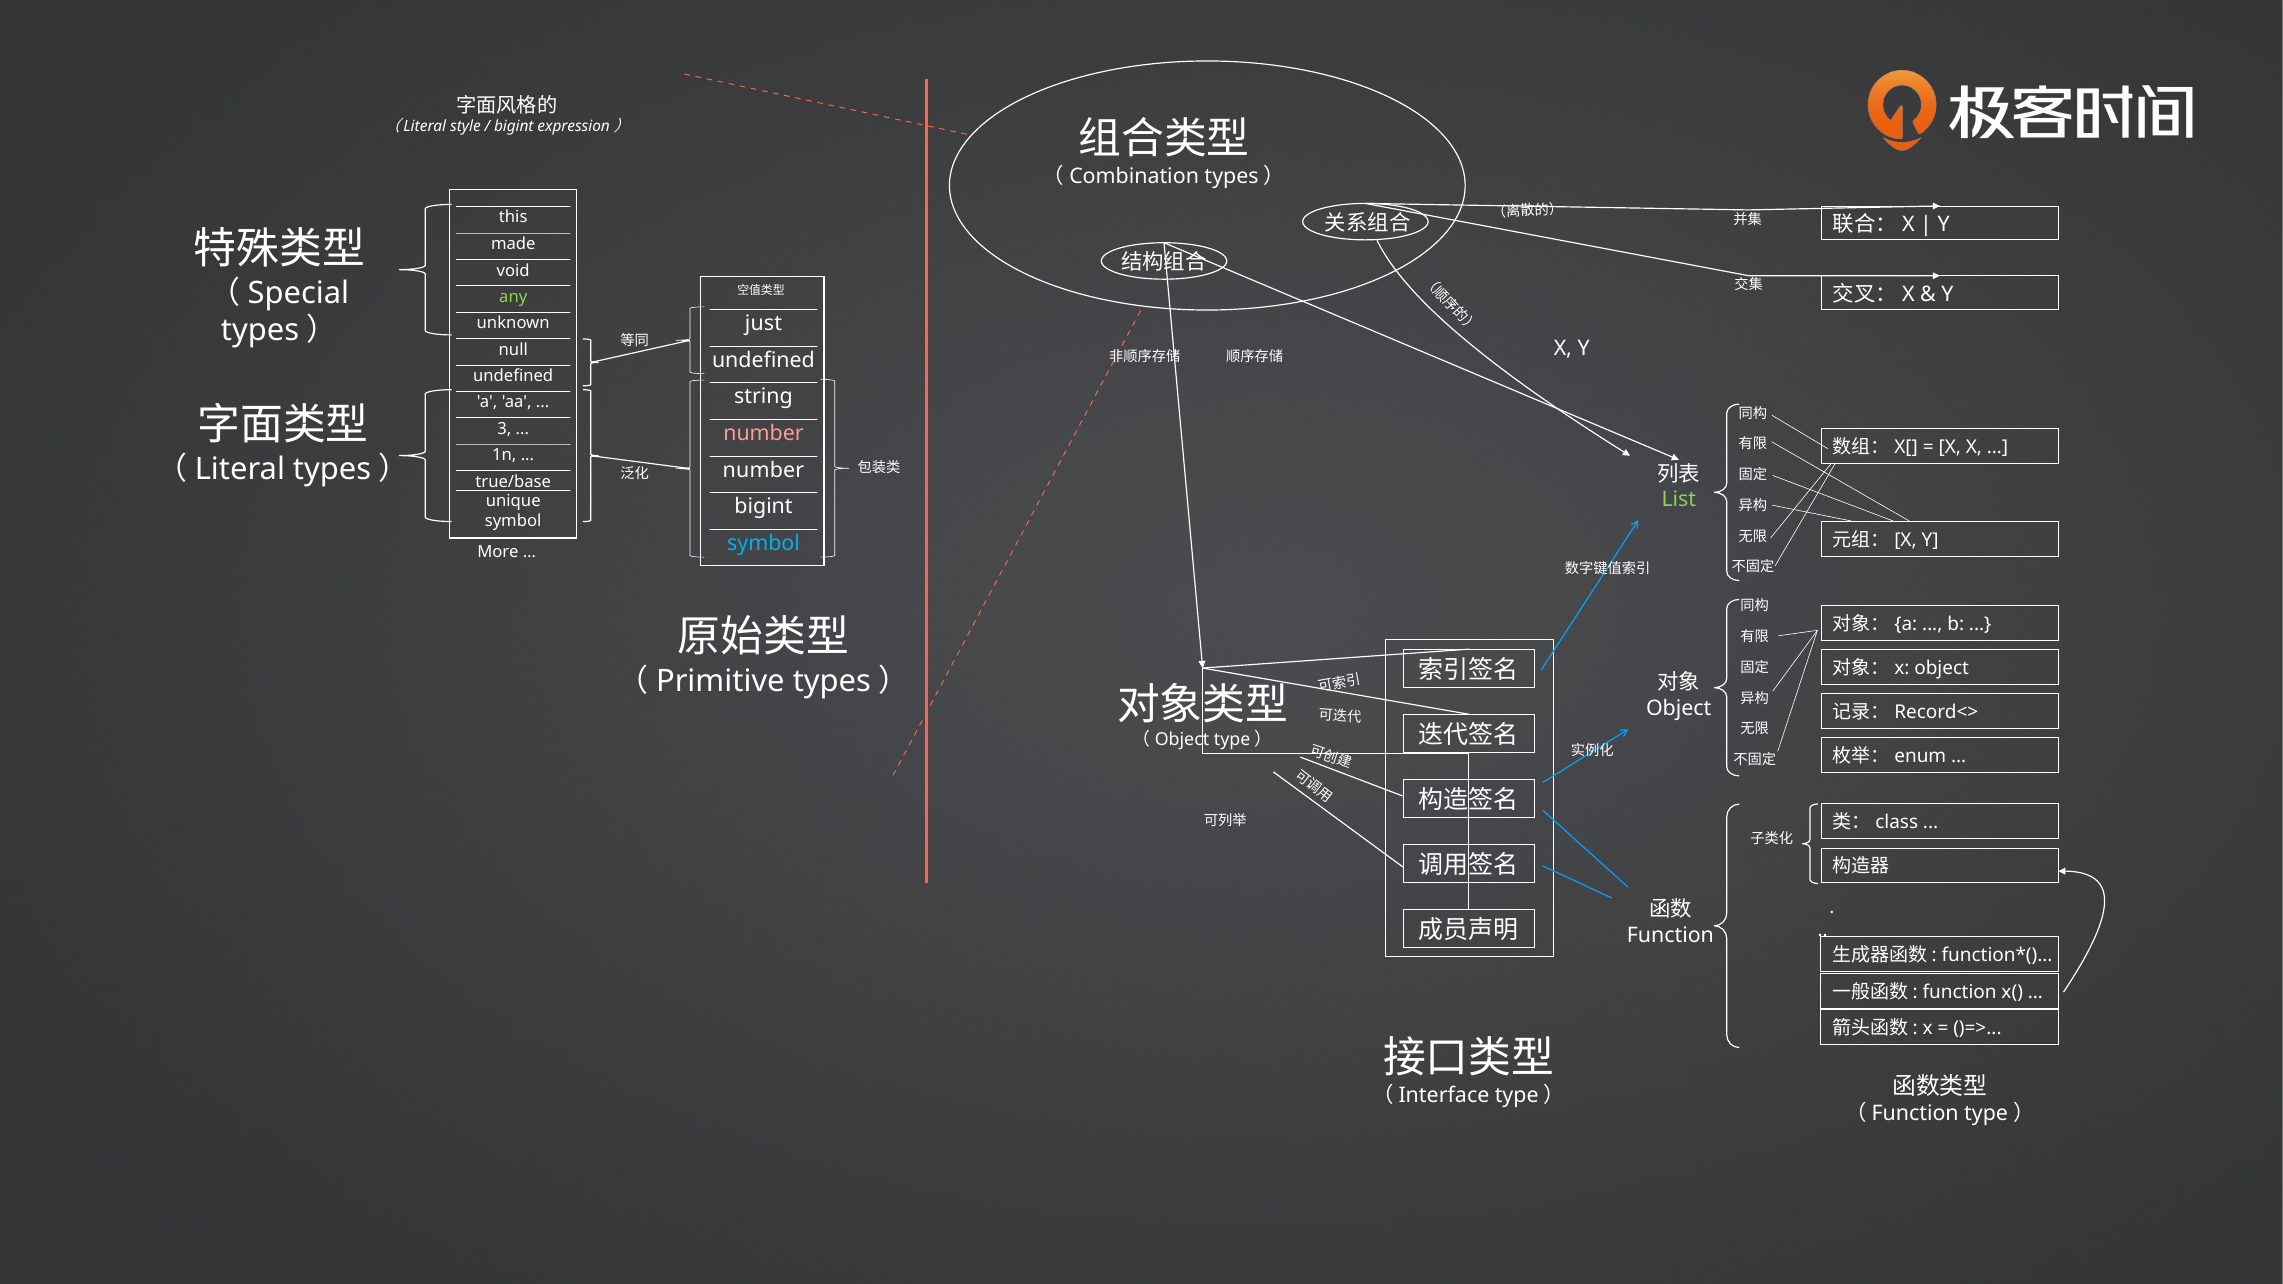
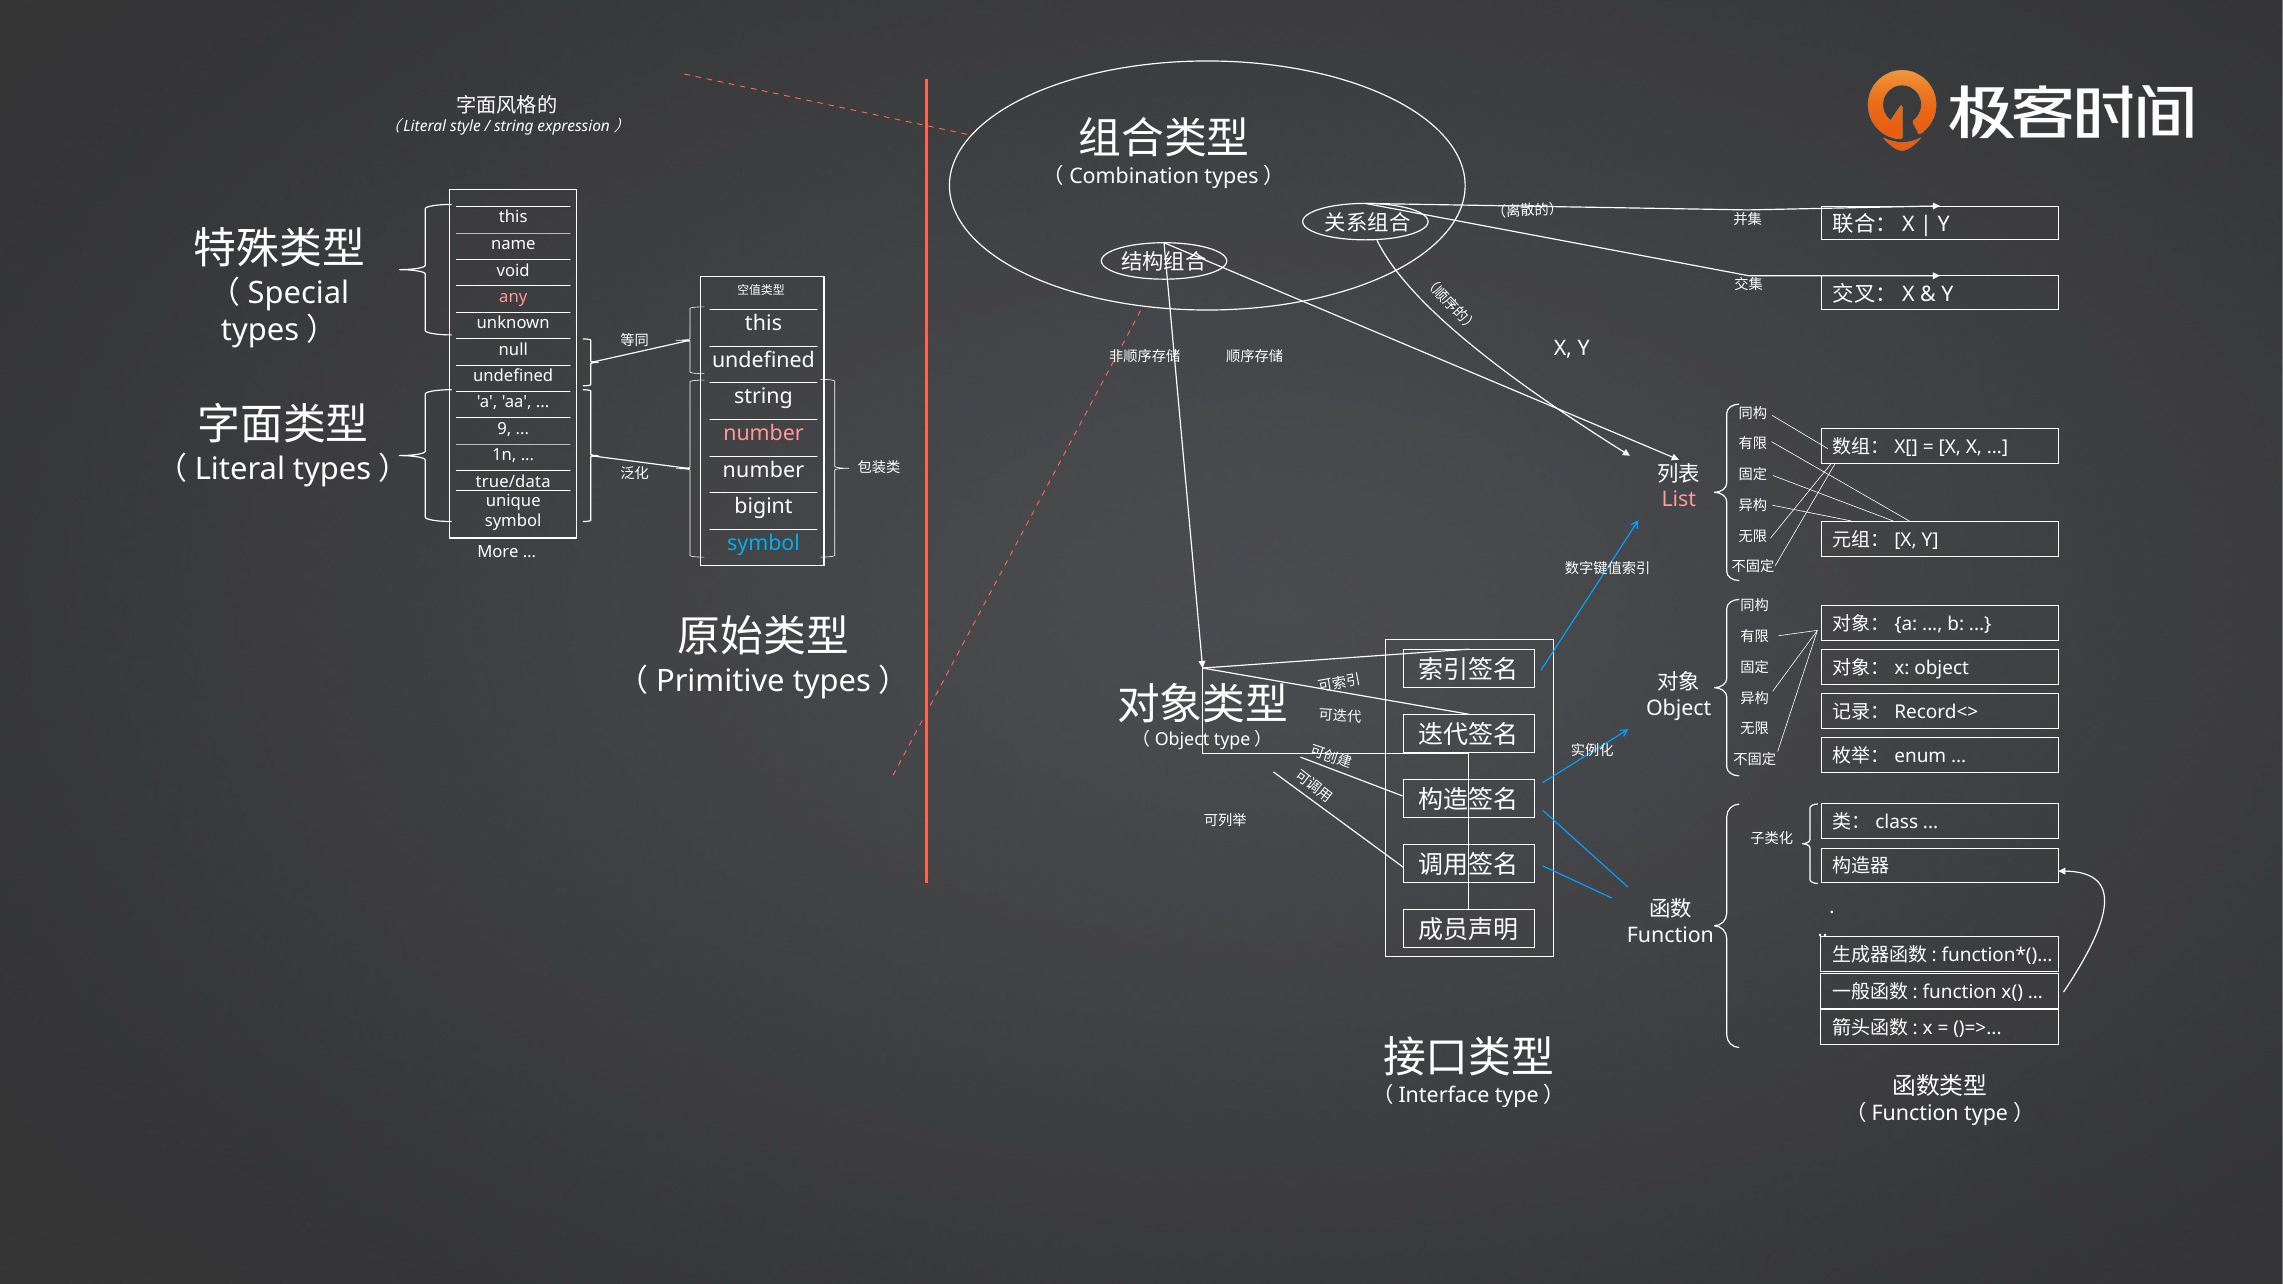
bigint: bigint -> string (514, 127)
made: made -> name (513, 244)
any colour: light green -> pink (513, 297)
just: just -> this (763, 324)
3: 3 -> 9 (504, 429)
true/base: true/base -> true/data (513, 482)
List colour: light green -> pink (1679, 500)
